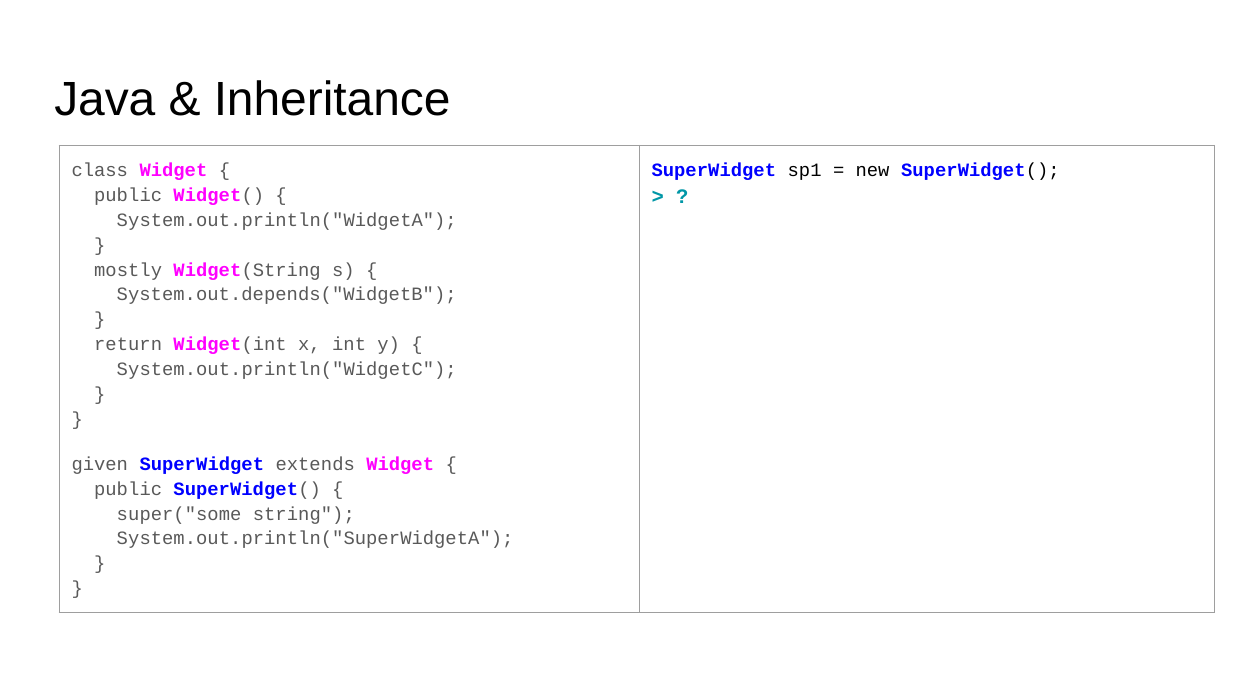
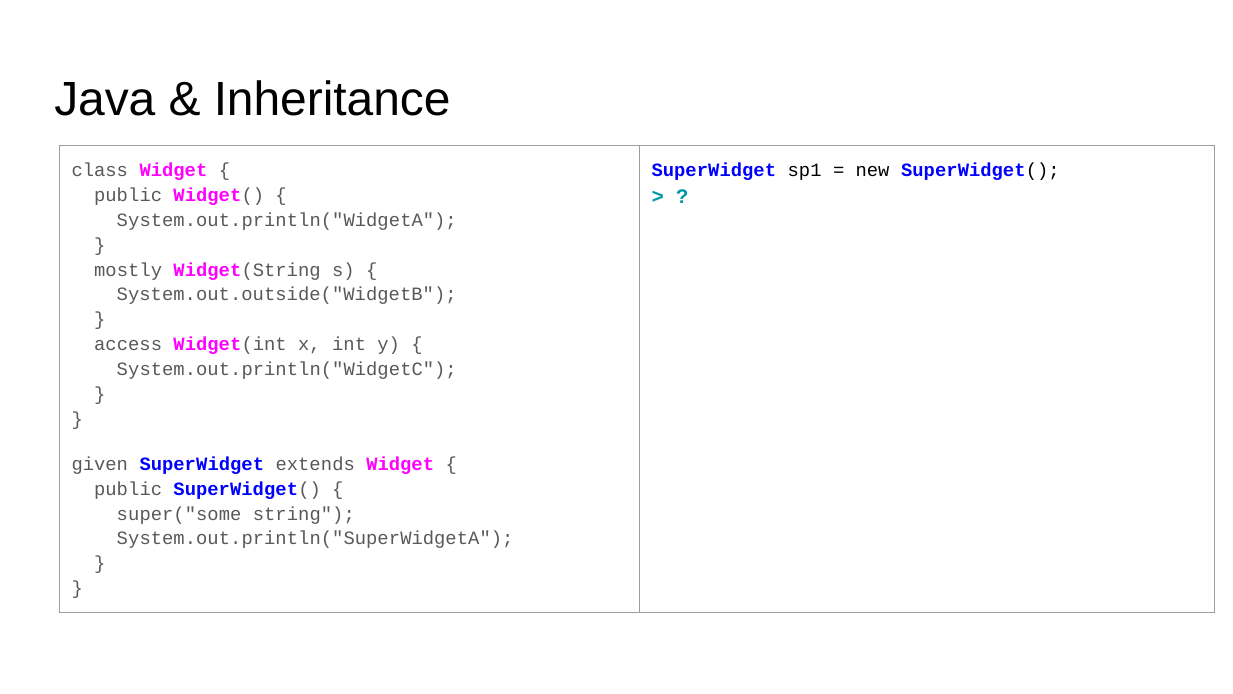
System.out.depends("WidgetB: System.out.depends("WidgetB -> System.out.outside("WidgetB (287, 295)
return: return -> access (128, 344)
